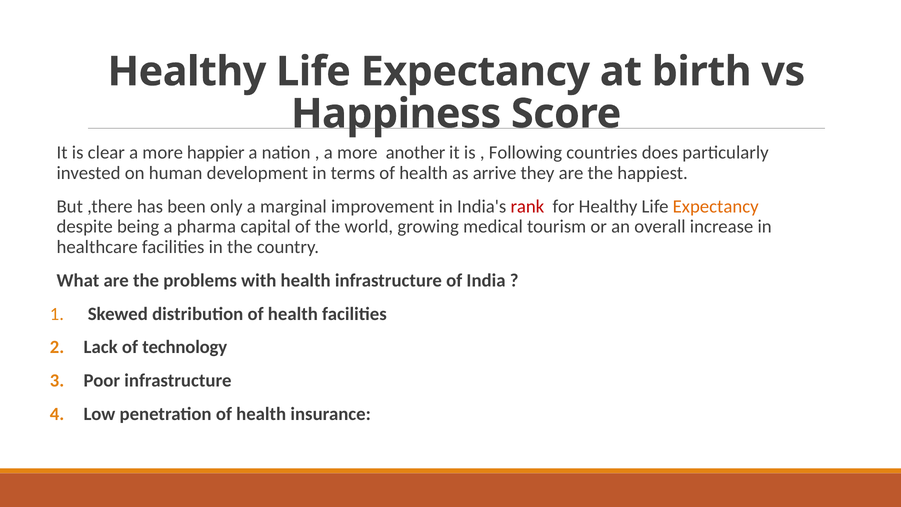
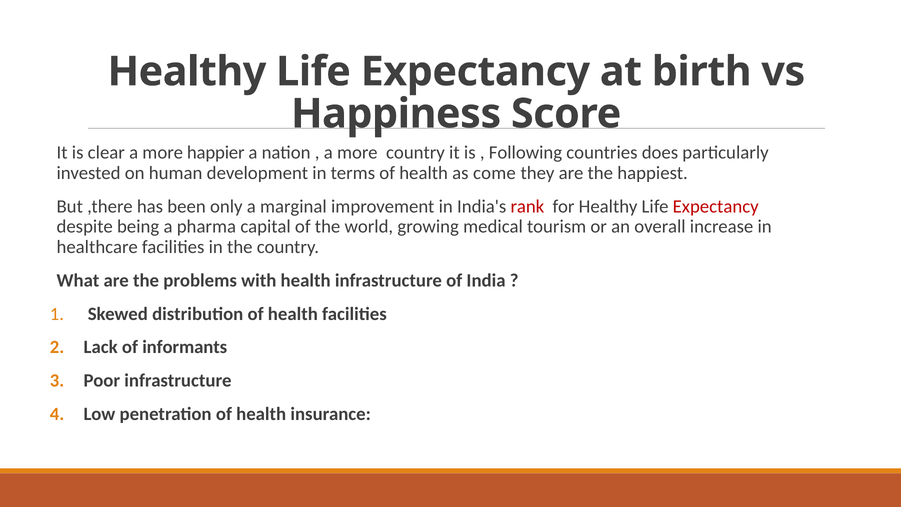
more another: another -> country (415, 153)
arrive: arrive -> come (494, 173)
Expectancy colour: orange -> red (716, 206)
technology: technology -> informants (185, 347)
